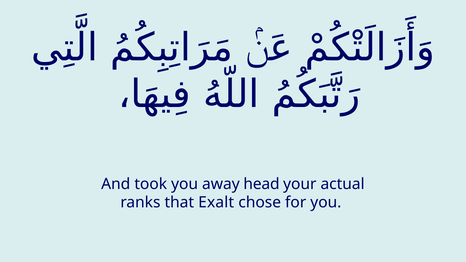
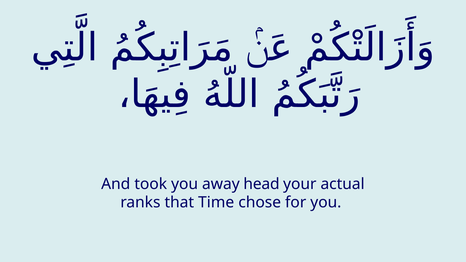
Exalt: Exalt -> Time (216, 203)
